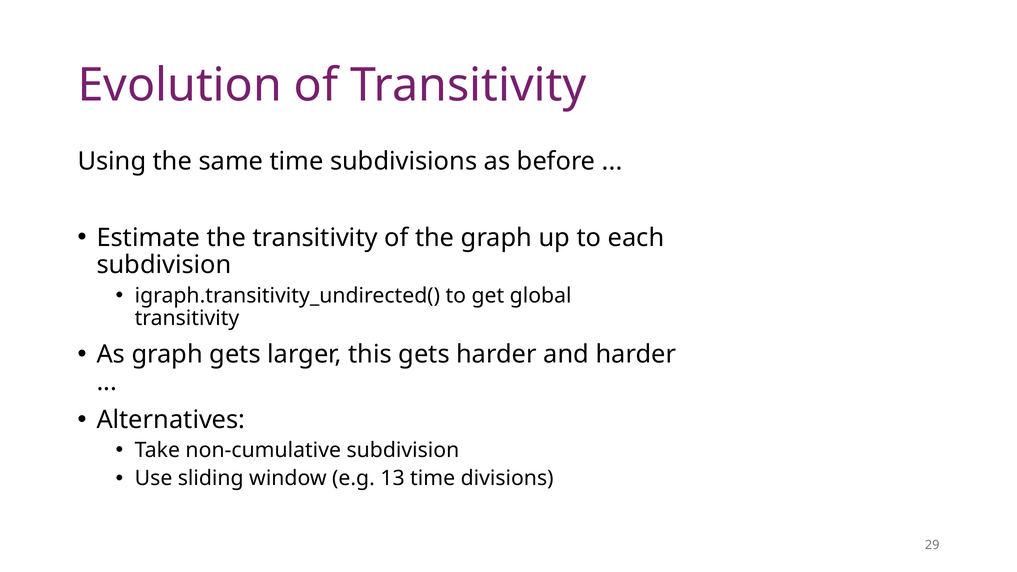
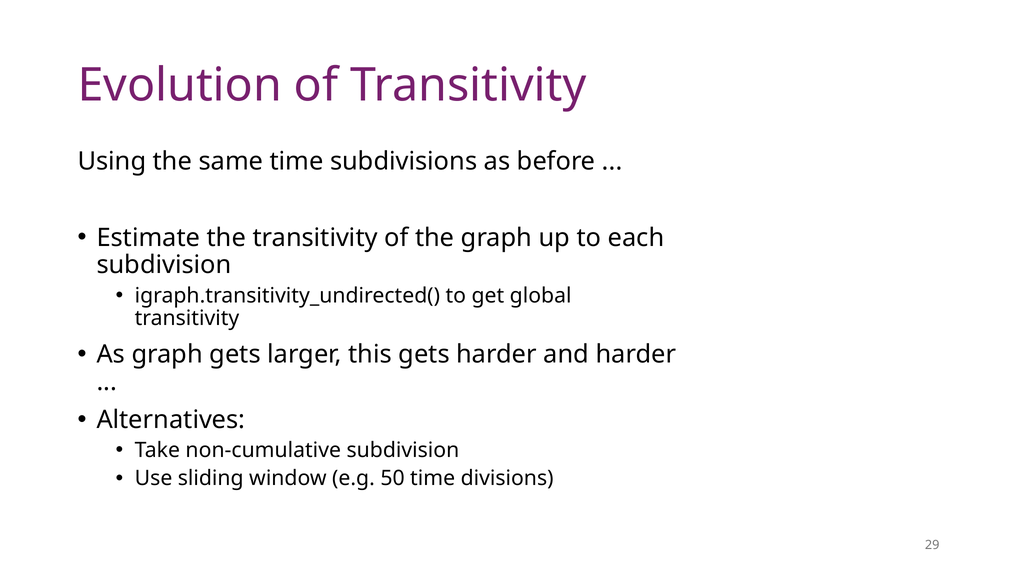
13: 13 -> 50 (393, 478)
